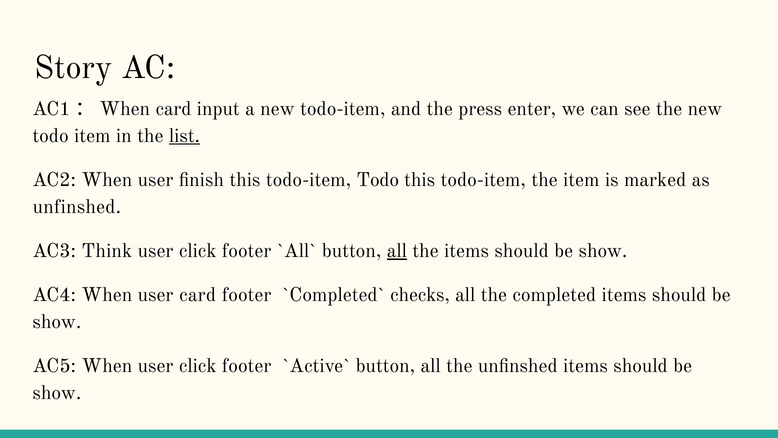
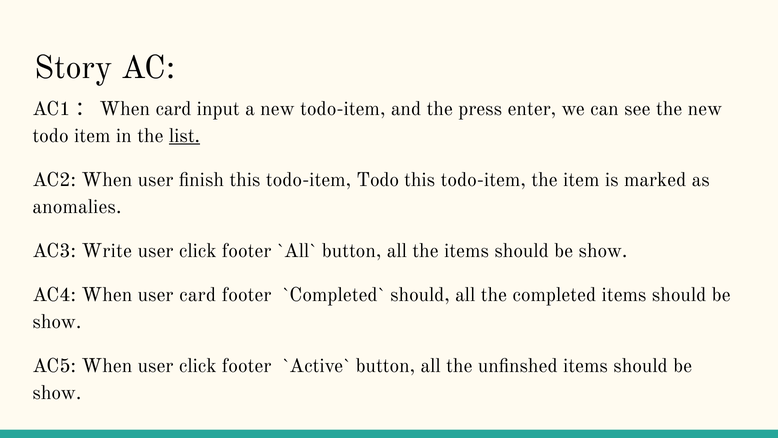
unfinshed: unfinshed -> anomalies (77, 207)
Think: Think -> Write (107, 251)
all underline: present -> none (397, 251)
checks: checks -> should (420, 295)
